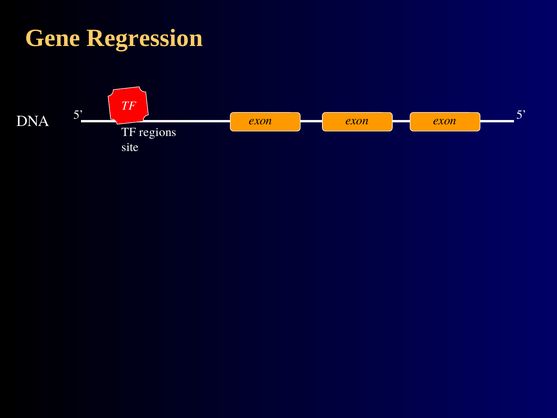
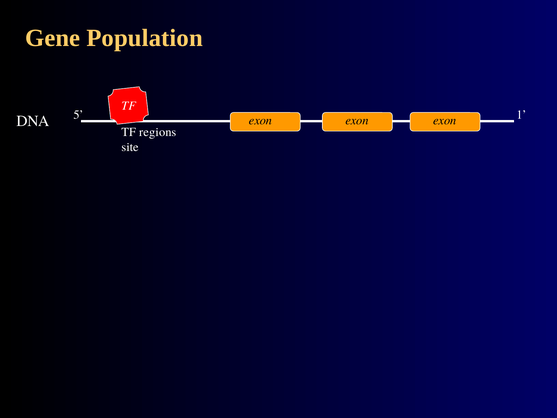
Regression: Regression -> Population (145, 38)
5 5: 5 -> 1 (522, 115)
